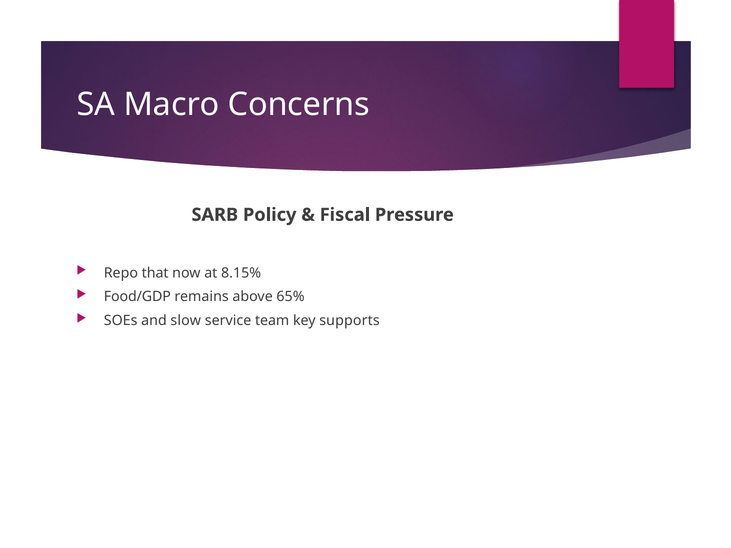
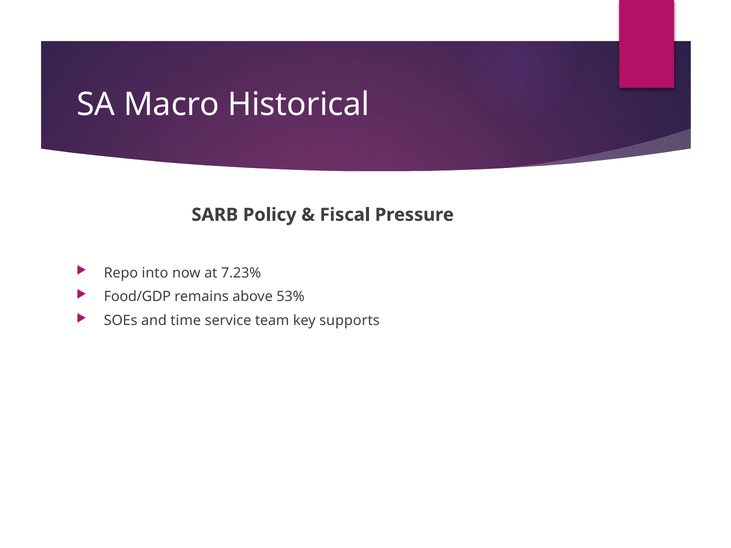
Concerns: Concerns -> Historical (299, 105)
that: that -> into (155, 273)
8.15%: 8.15% -> 7.23% (241, 273)
65%: 65% -> 53% (291, 297)
slow: slow -> time (186, 321)
